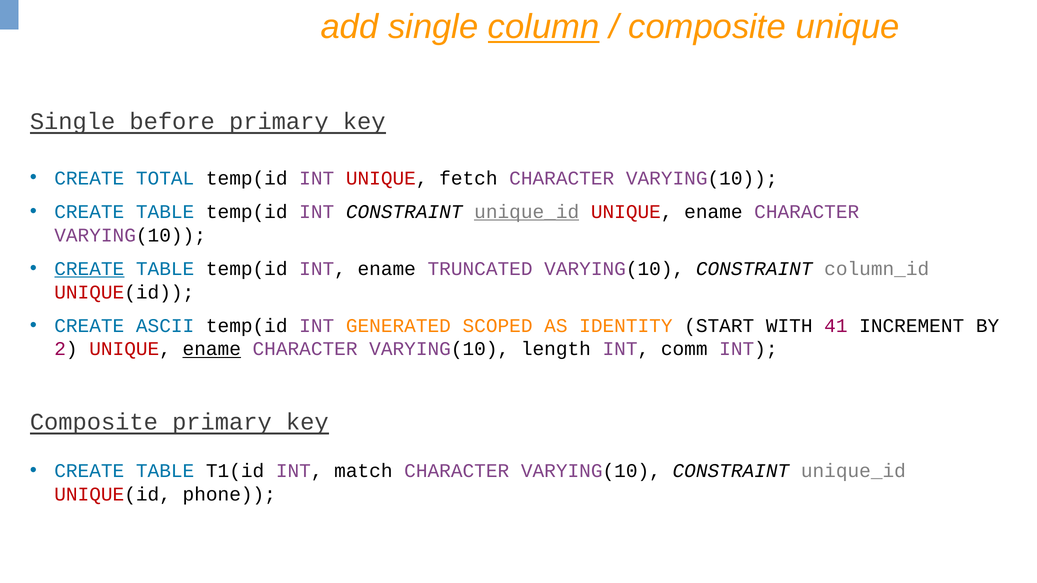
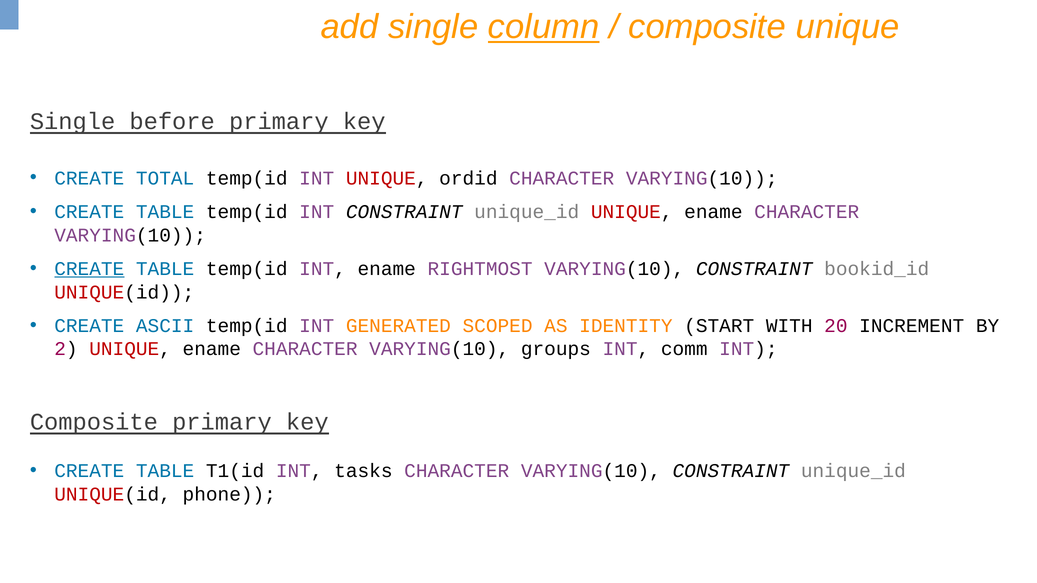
fetch: fetch -> ordid (468, 178)
unique_id underline: present -> none (527, 212)
TRUNCATED: TRUNCATED -> RIGHTMOST (480, 269)
column_id: column_id -> bookid_id (877, 269)
41: 41 -> 20 (836, 326)
ename underline: present -> none (212, 349)
length: length -> groups (556, 349)
match: match -> tasks (363, 471)
